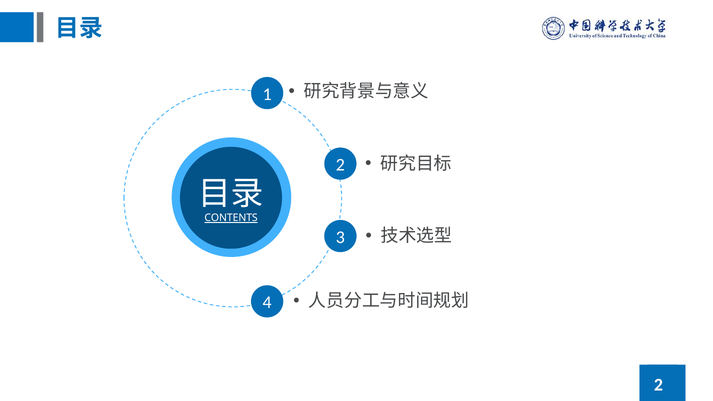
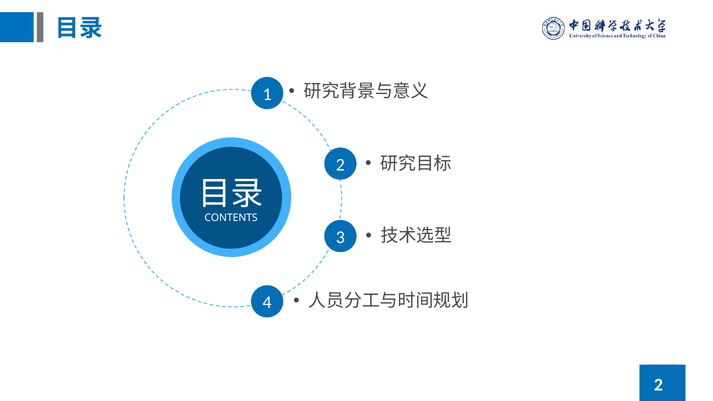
CONTENTS underline: present -> none (231, 218)
